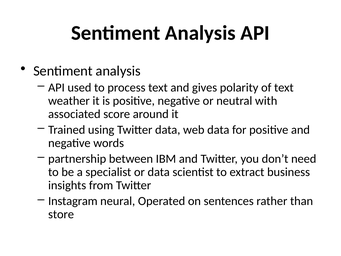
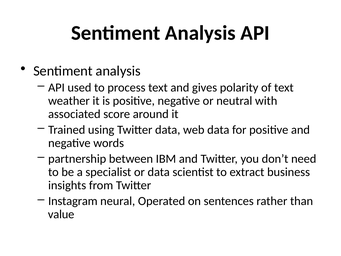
store: store -> value (61, 214)
